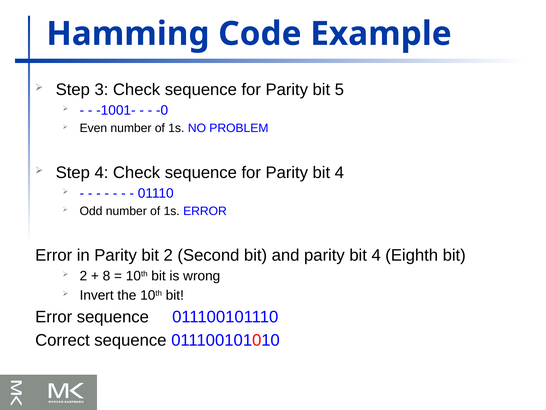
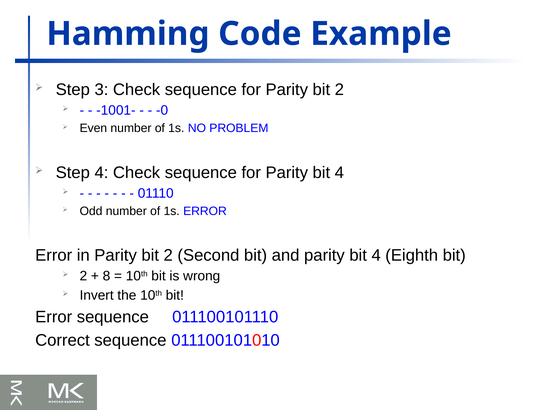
for Parity bit 5: 5 -> 2 (339, 90)
